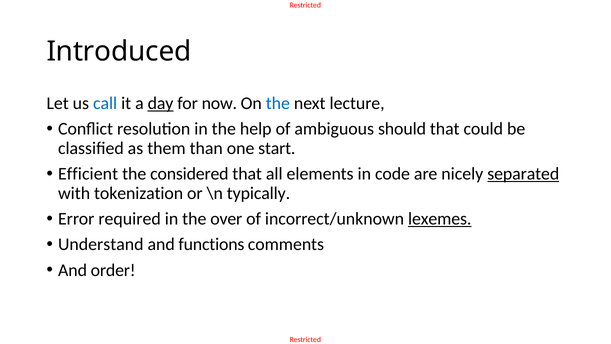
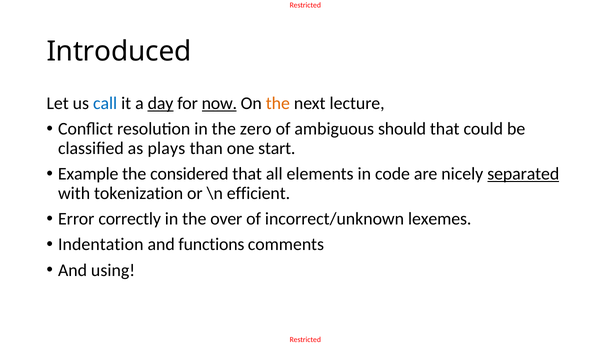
now underline: none -> present (219, 103)
the colour: blue -> orange (278, 103)
help: help -> zero (256, 129)
them: them -> plays (166, 148)
Efficient: Efficient -> Example (88, 174)
typically: typically -> efficient (258, 193)
required: required -> correctly (130, 219)
lexemes underline: present -> none (440, 219)
Understand: Understand -> Indentation (101, 244)
order: order -> using (113, 270)
